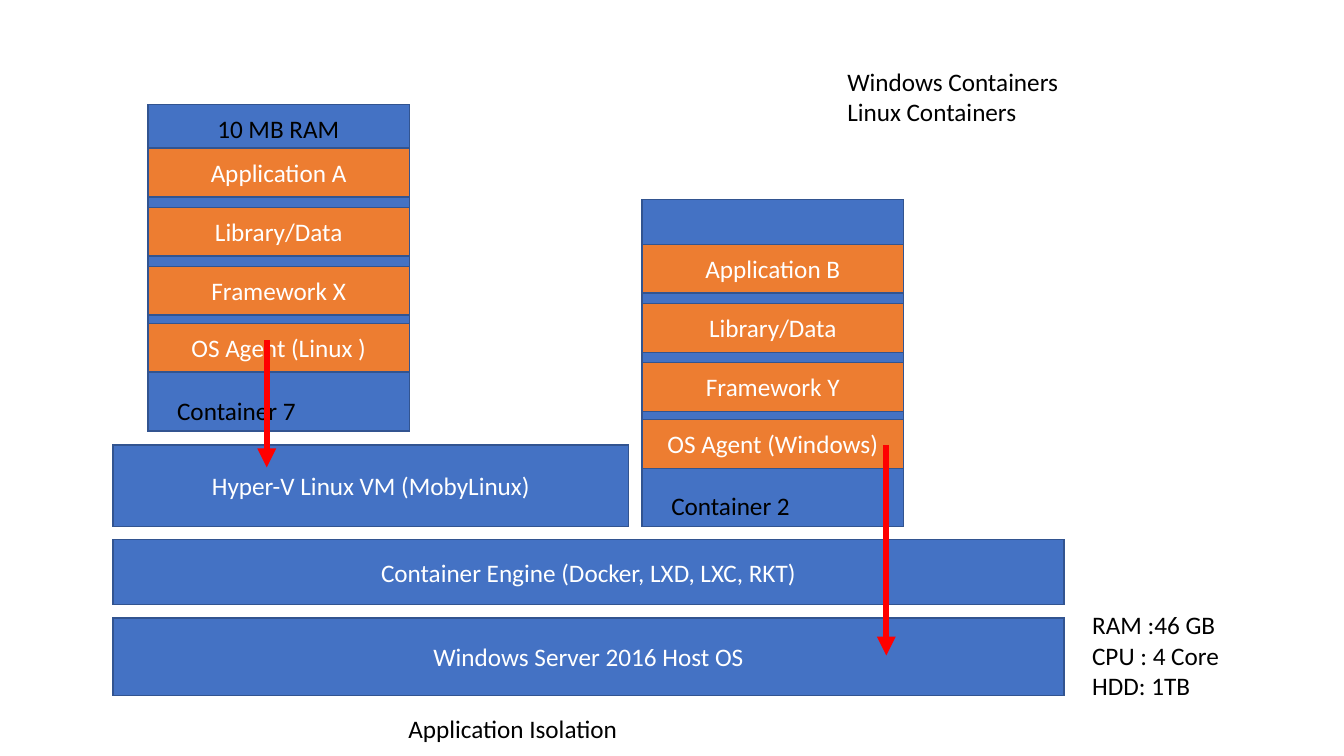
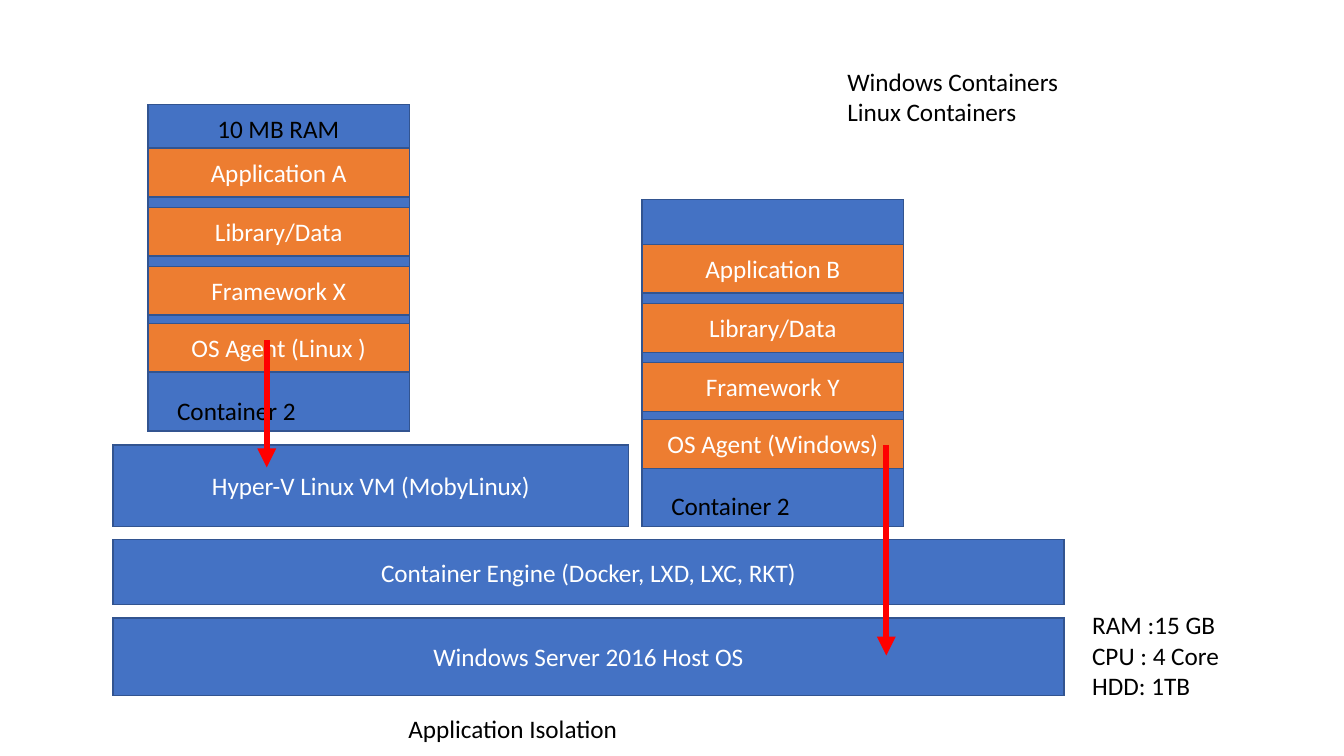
7: 7 -> 2 (289, 412)
:46: :46 -> :15 (1164, 627)
